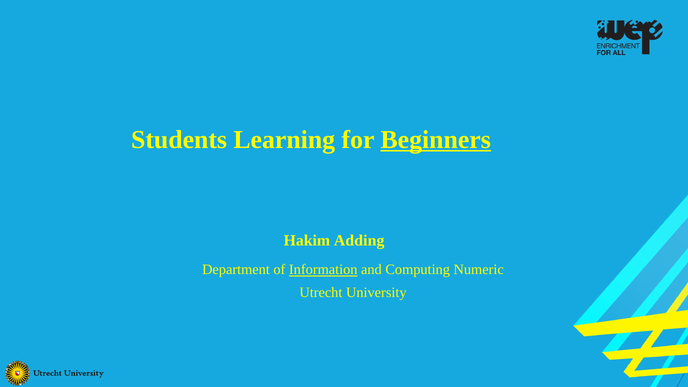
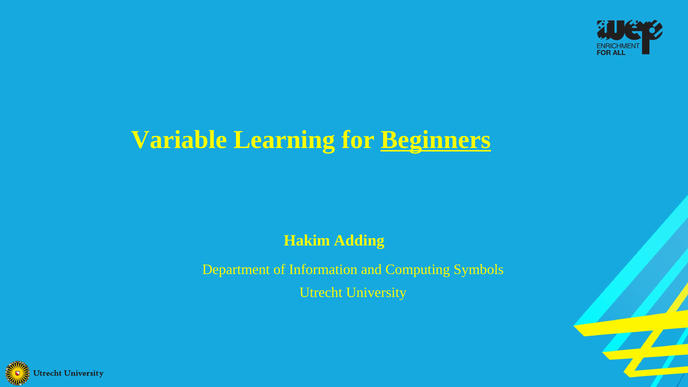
Students: Students -> Variable (179, 140)
Information underline: present -> none (323, 270)
Numeric: Numeric -> Symbols (479, 270)
